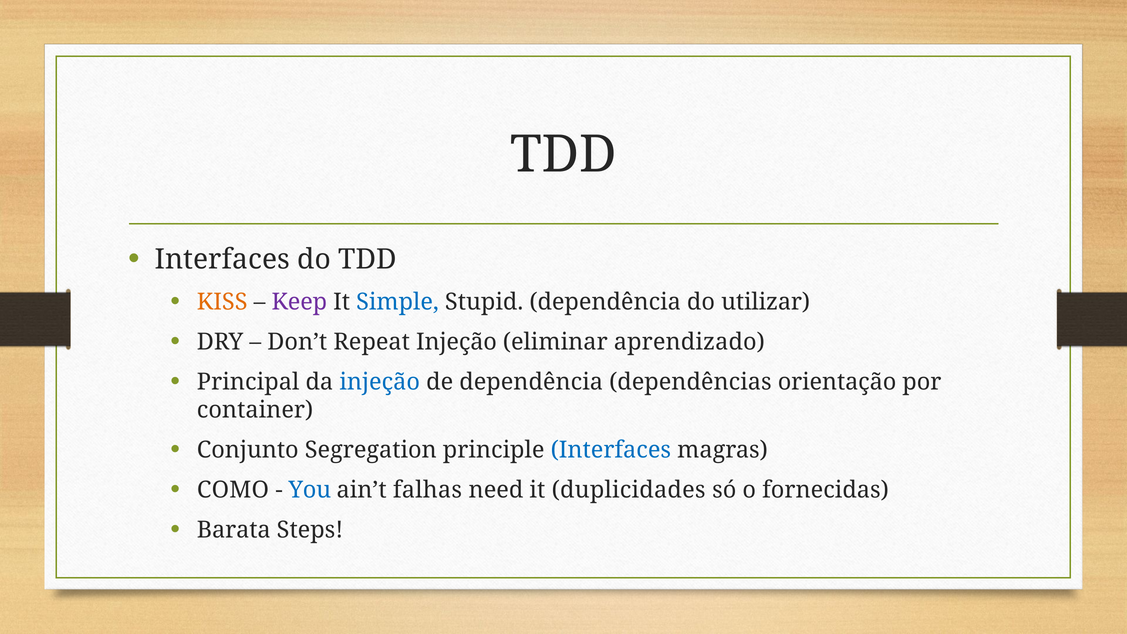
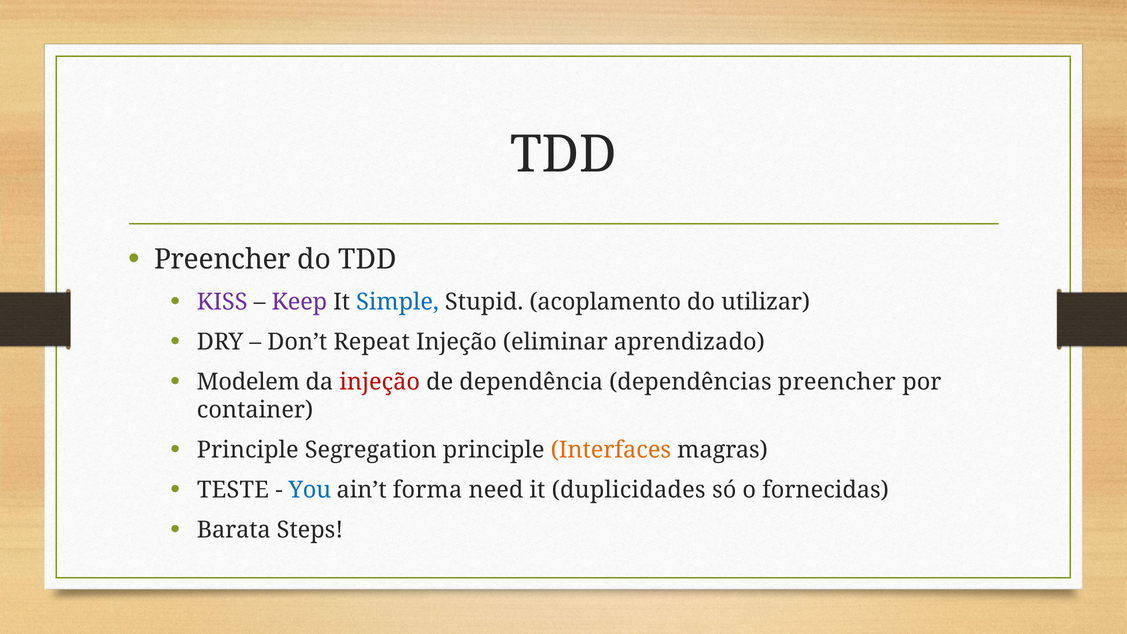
Interfaces: Interfaces -> Preencher (223, 259)
KISS colour: orange -> purple (222, 302)
Stupid dependência: dependência -> acoplamento (605, 302)
Principal: Principal -> Modelem (248, 382)
injeção colour: blue -> red (380, 382)
dependências orientação: orientação -> preencher (837, 382)
Conjunto: Conjunto -> Principle (248, 450)
Interfaces colour: blue -> orange (611, 450)
COMO: COMO -> TESTE (233, 490)
falhas: falhas -> forma (427, 490)
